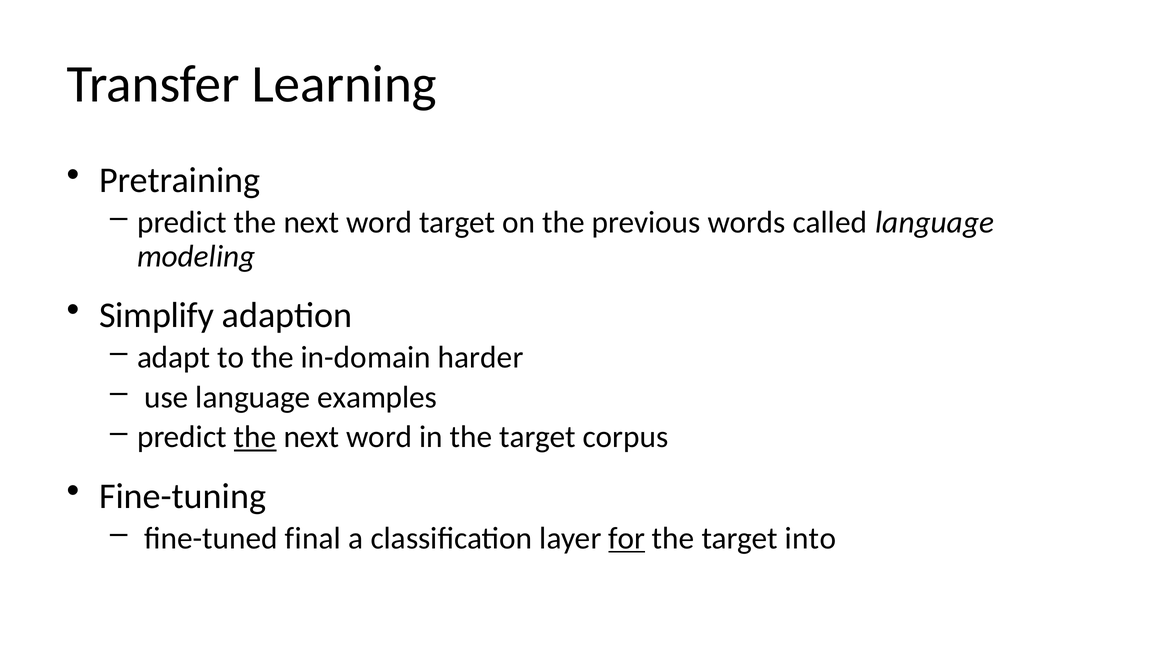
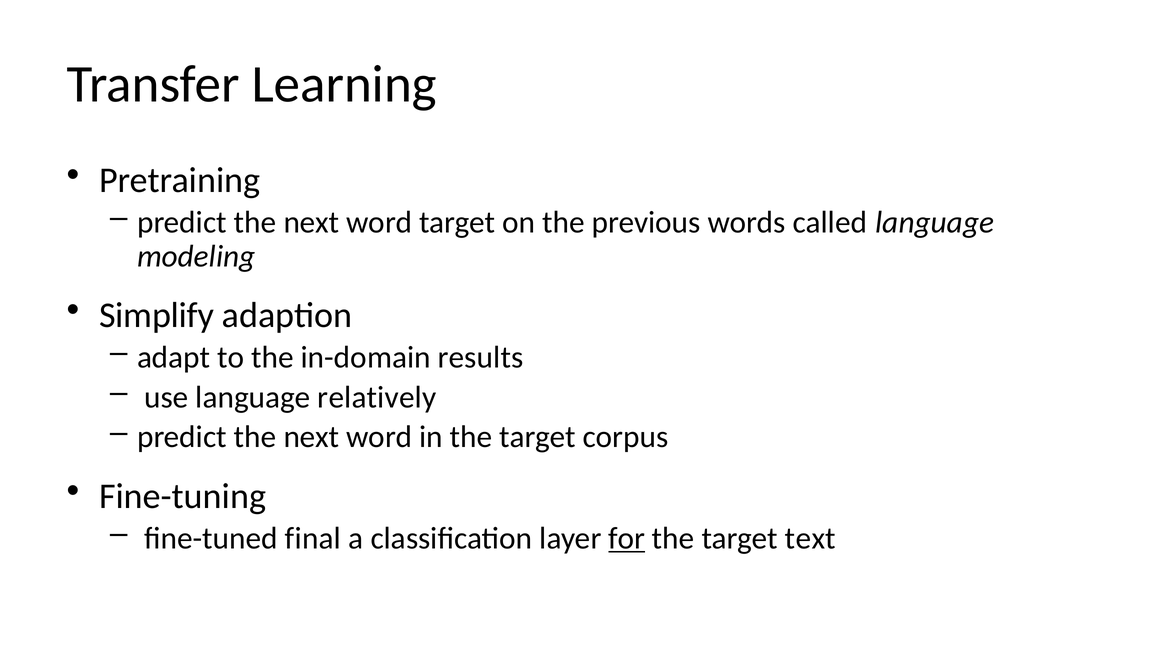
harder: harder -> results (481, 357)
examples: examples -> relatively (377, 397)
the underline: present -> none (255, 437)
into: into -> text (810, 538)
